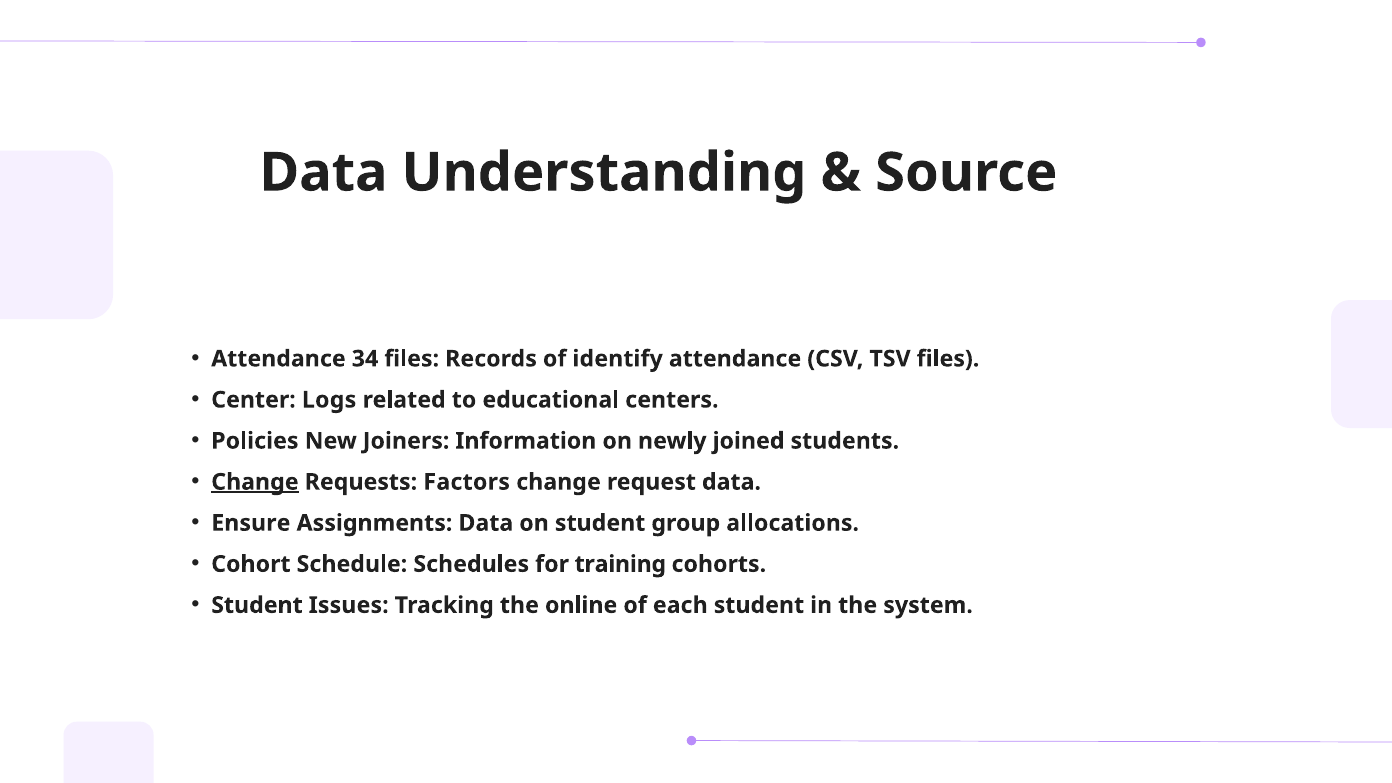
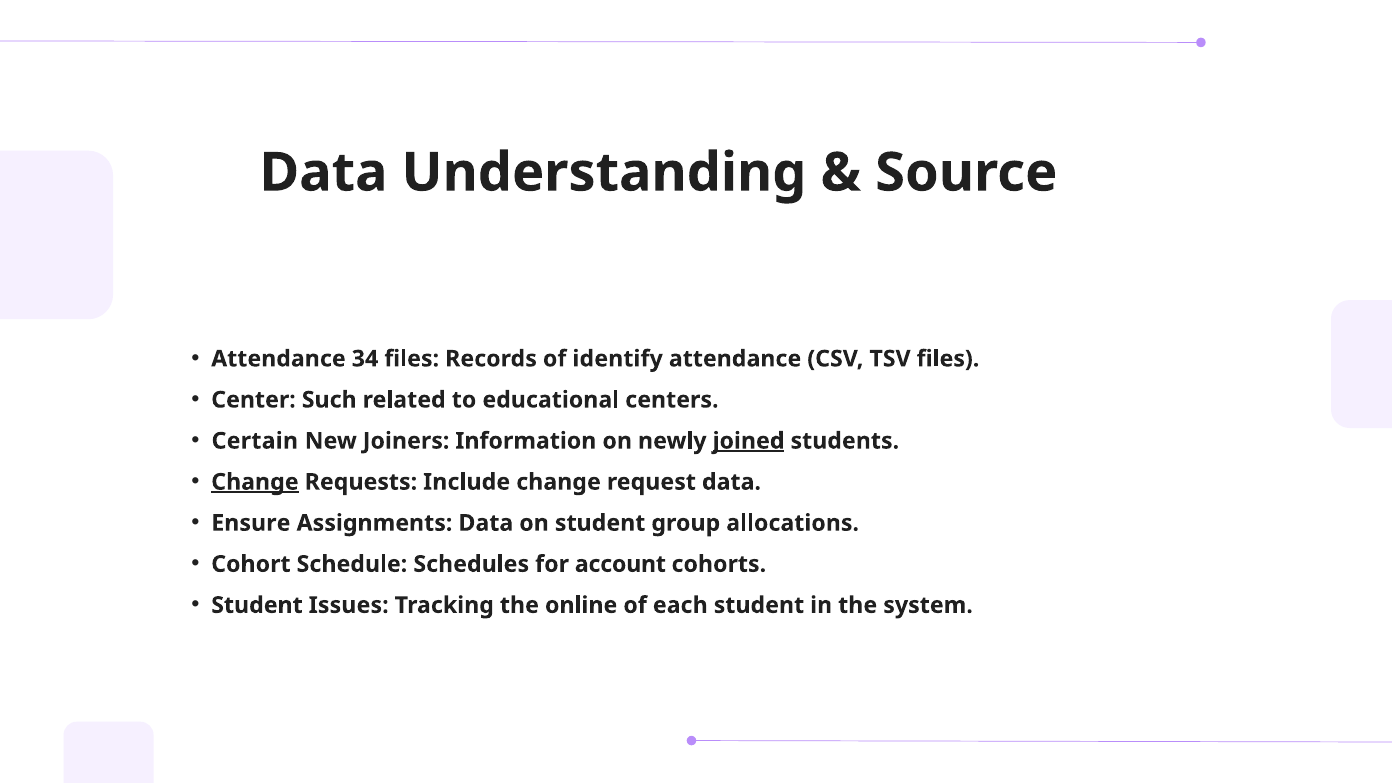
Logs: Logs -> Such (329, 400)
Policies: Policies -> Certain (255, 441)
joined underline: none -> present (749, 441)
Factors: Factors -> Include (467, 482)
training: training -> account (620, 564)
